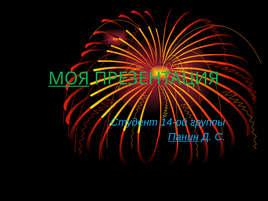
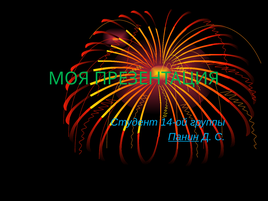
МОЯ underline: present -> none (69, 79)
